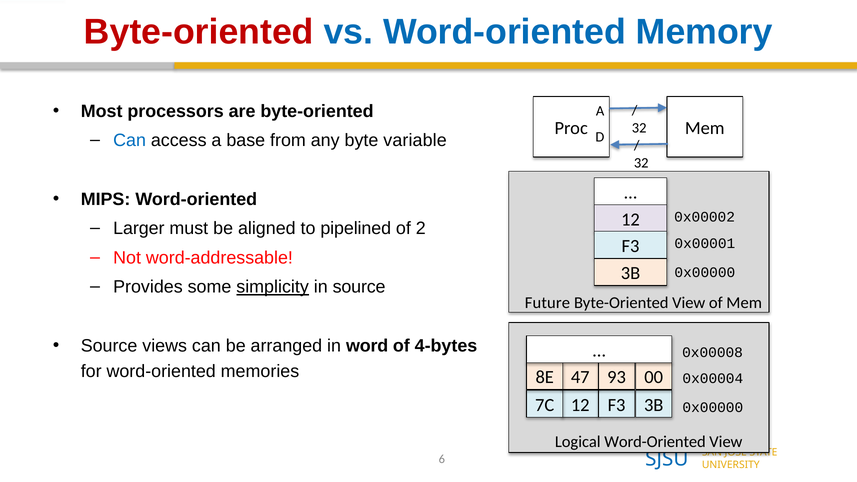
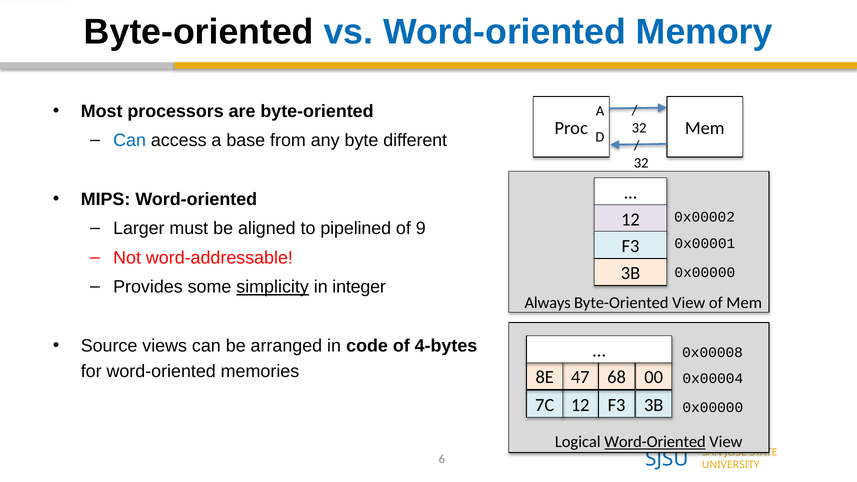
Byte-oriented colour: red -> black (199, 32)
variable: variable -> different (415, 141)
2: 2 -> 9 (421, 229)
in source: source -> integer (359, 287)
Future: Future -> Always (548, 303)
word: word -> code (367, 346)
93: 93 -> 68 (617, 377)
Word-Oriented underline: none -> present (655, 442)
